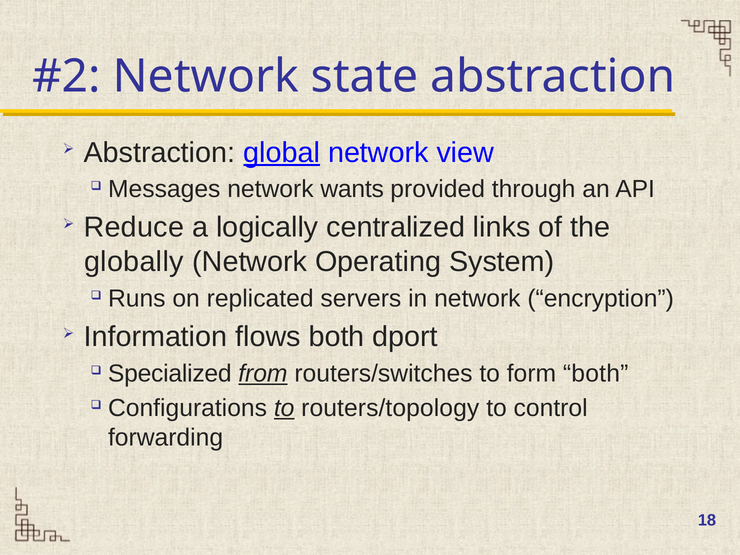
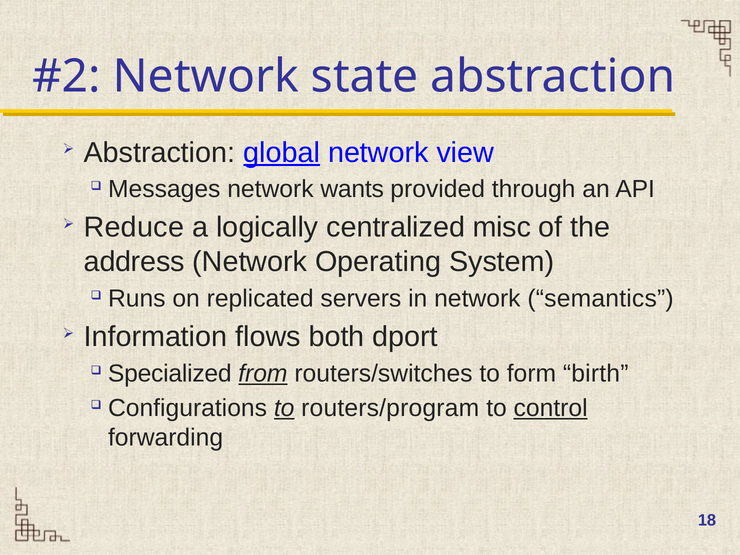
links: links -> misc (502, 227)
globally: globally -> address (134, 262)
encryption: encryption -> semantics (601, 299)
form both: both -> birth (596, 373)
routers/topology: routers/topology -> routers/program (390, 408)
control underline: none -> present (551, 408)
